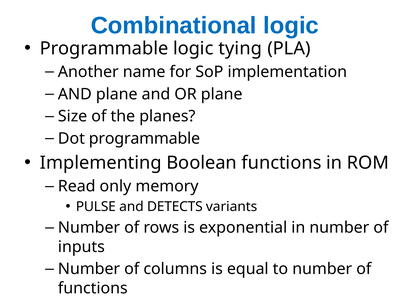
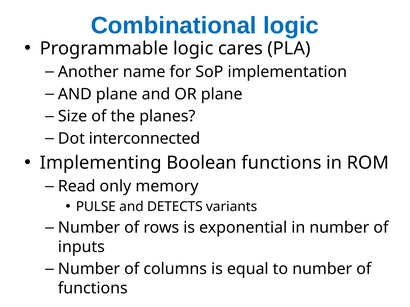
tying: tying -> cares (240, 48)
Dot programmable: programmable -> interconnected (144, 139)
